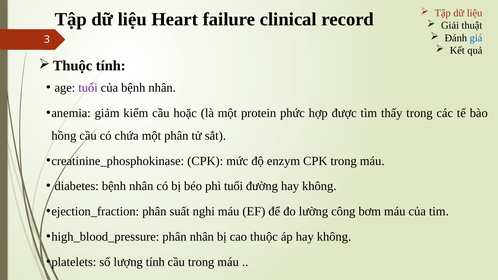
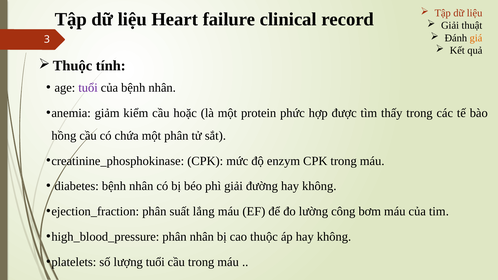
giá colour: blue -> orange (476, 38)
phì tuổi: tuổi -> giải (233, 186)
nghi: nghi -> lắng (204, 212)
lượng tính: tính -> tuổi (155, 262)
